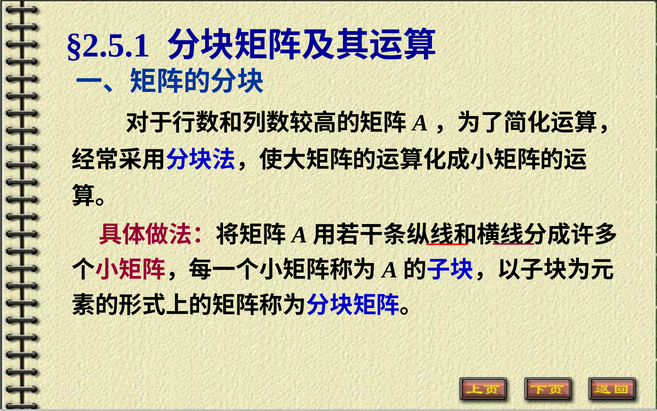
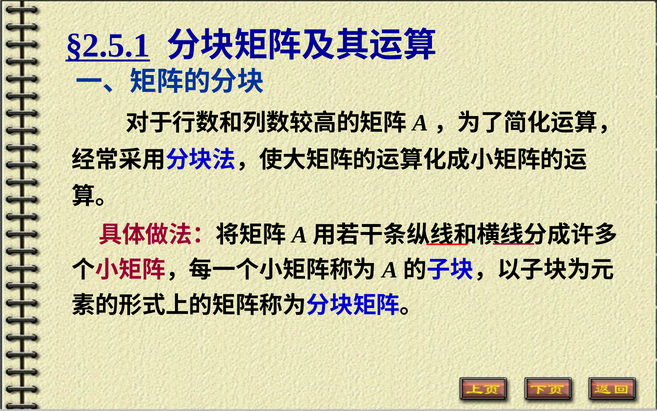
§2.5.1 underline: none -> present (108, 46)
